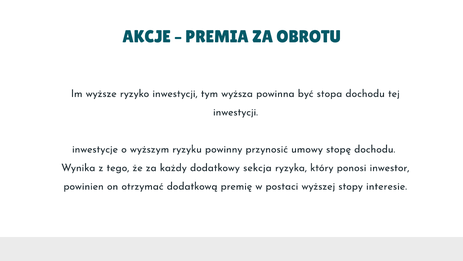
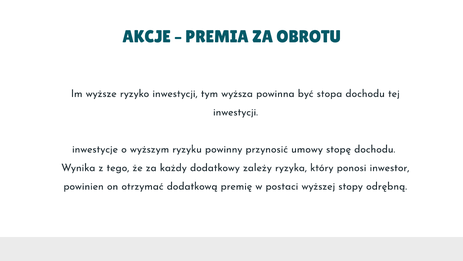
sekcja: sekcja -> zależy (257, 167)
interesie: interesie -> odrębną (387, 186)
